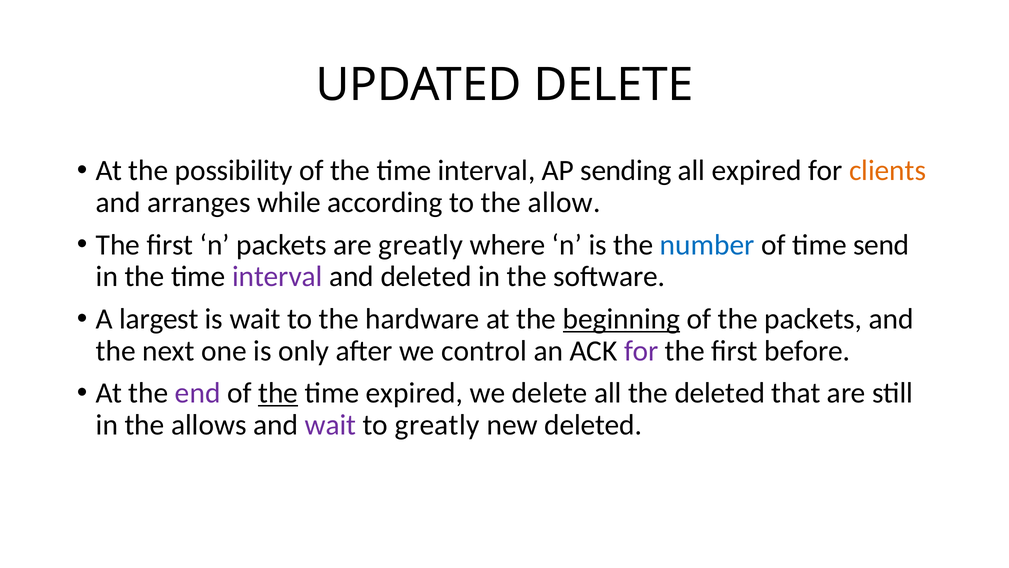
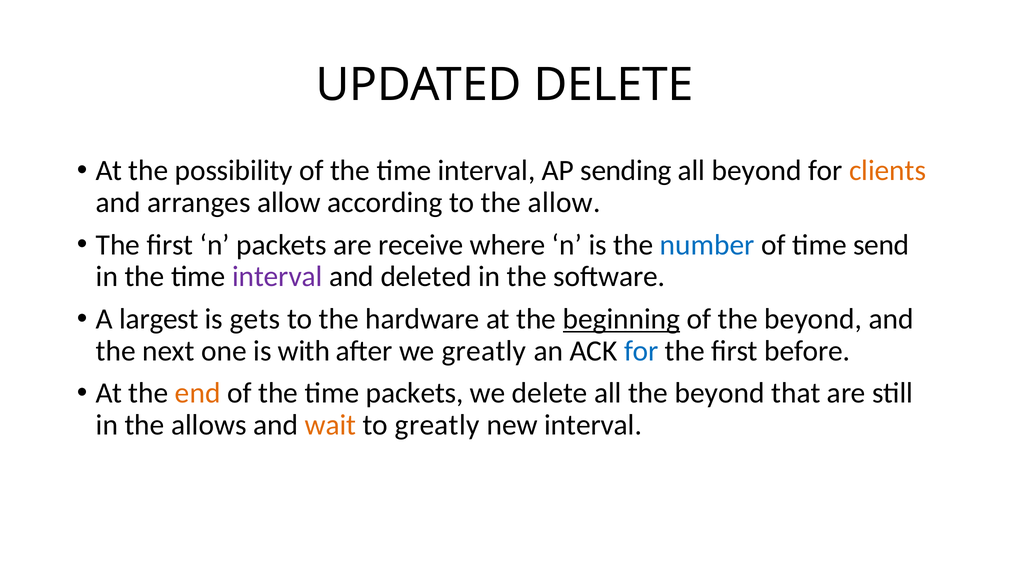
all expired: expired -> beyond (757, 171)
arranges while: while -> allow (289, 202)
are greatly: greatly -> receive (421, 245)
is wait: wait -> gets (255, 319)
of the packets: packets -> beyond (813, 319)
only: only -> with (304, 351)
we control: control -> greatly (484, 351)
for colour: purple -> blue (641, 351)
end colour: purple -> orange (198, 393)
the underline: present -> none (278, 393)
time expired: expired -> packets (415, 393)
all the deleted: deleted -> beyond (720, 393)
wait colour: purple -> orange (330, 425)
new deleted: deleted -> interval (593, 425)
